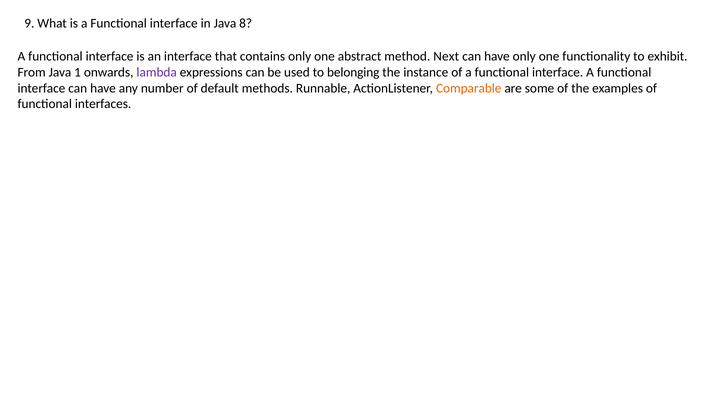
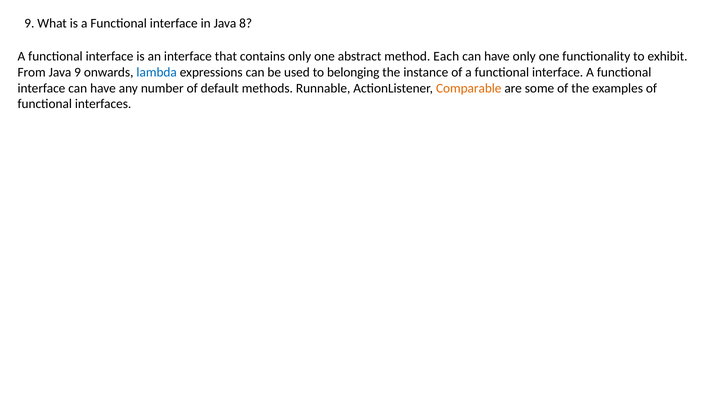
Next: Next -> Each (446, 56)
Java 1: 1 -> 9 (78, 72)
lambda colour: purple -> blue (157, 72)
